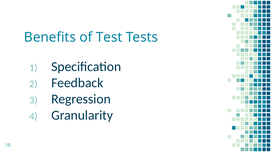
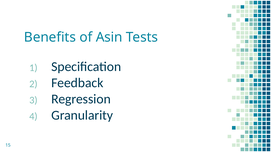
Test: Test -> Asin (109, 37)
